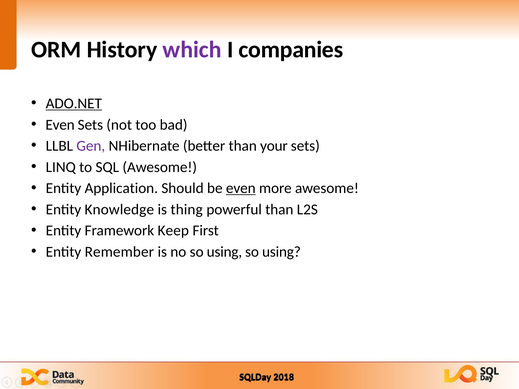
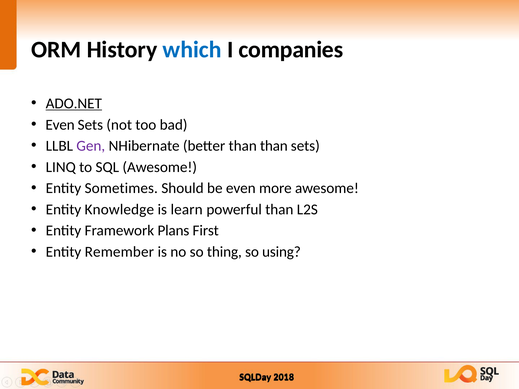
which colour: purple -> blue (192, 50)
than your: your -> than (274, 146)
Application: Application -> Sometimes (121, 188)
even underline: present -> none (241, 188)
thing: thing -> learn (187, 210)
Keep: Keep -> Plans (173, 231)
no so using: using -> thing (224, 252)
